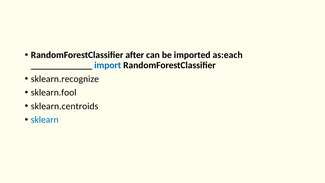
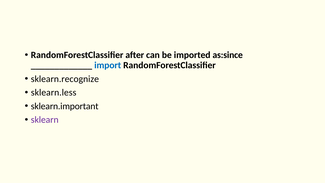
as:each: as:each -> as:since (228, 55)
sklearn.fool: sklearn.fool -> sklearn.less (54, 92)
sklearn.centroids: sklearn.centroids -> sklearn.important (65, 106)
sklearn colour: blue -> purple (45, 120)
